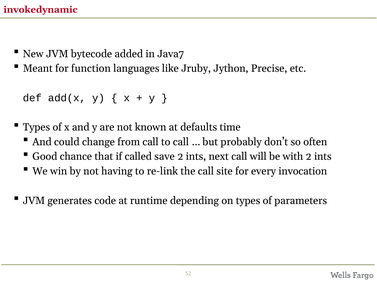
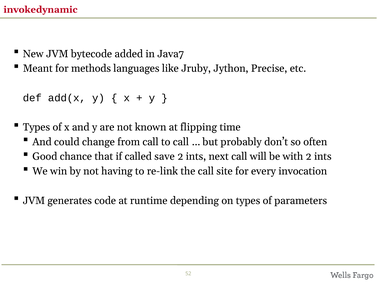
function: function -> methods (91, 68)
defaults: defaults -> flipping (199, 127)
